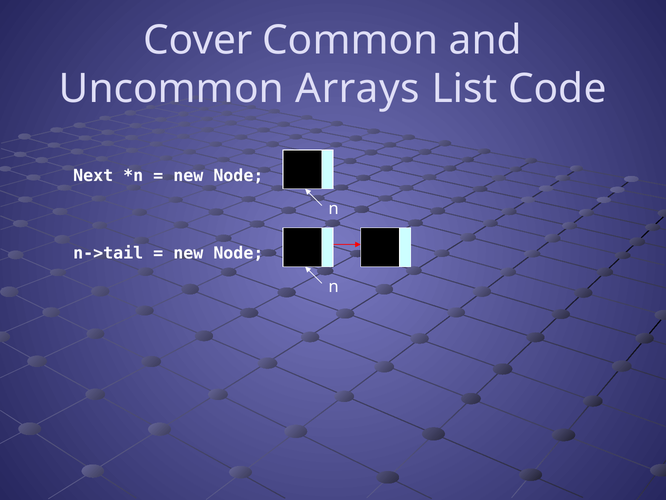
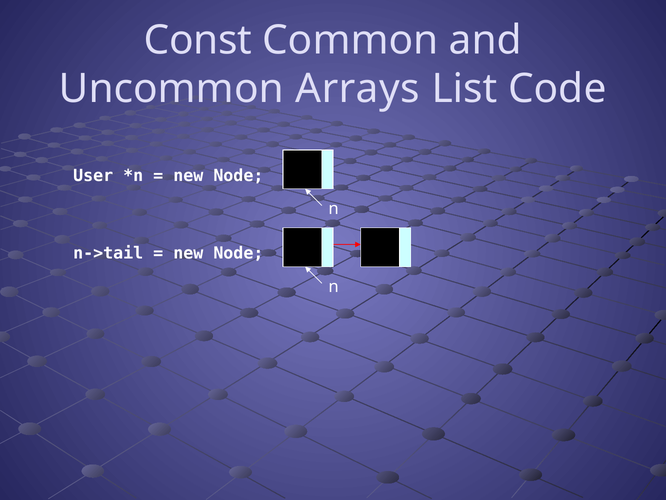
Cover: Cover -> Const (198, 40)
Next: Next -> User (93, 175)
